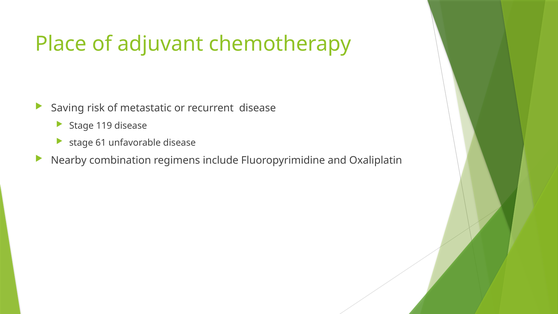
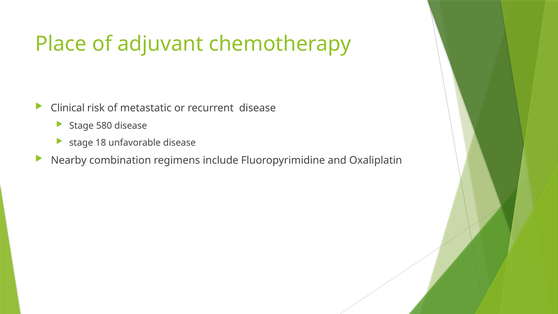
Saving: Saving -> Clinical (68, 108)
119: 119 -> 580 (104, 126)
61: 61 -> 18 (101, 143)
